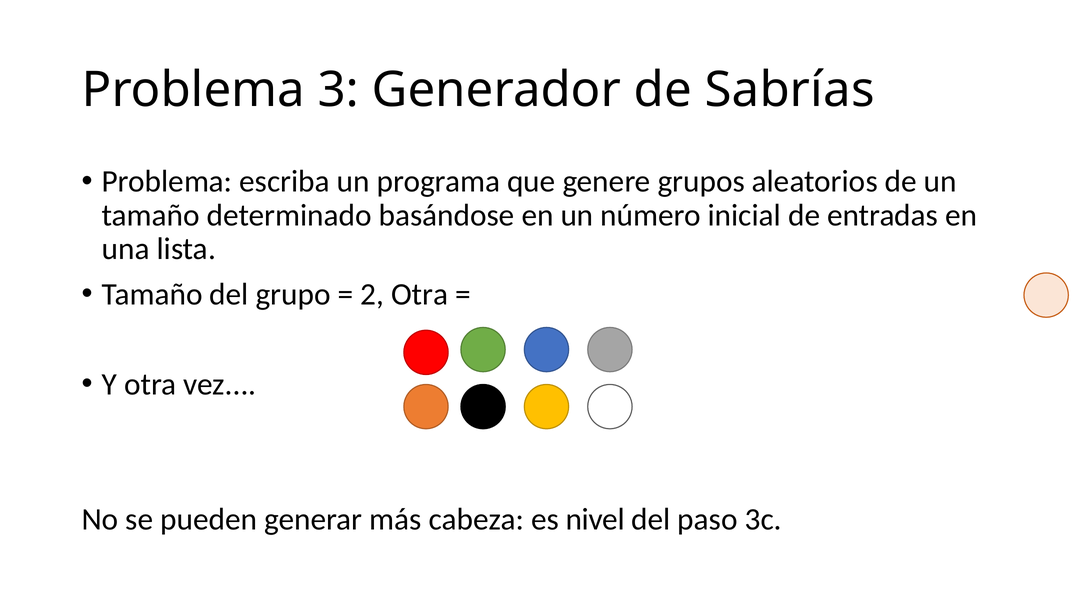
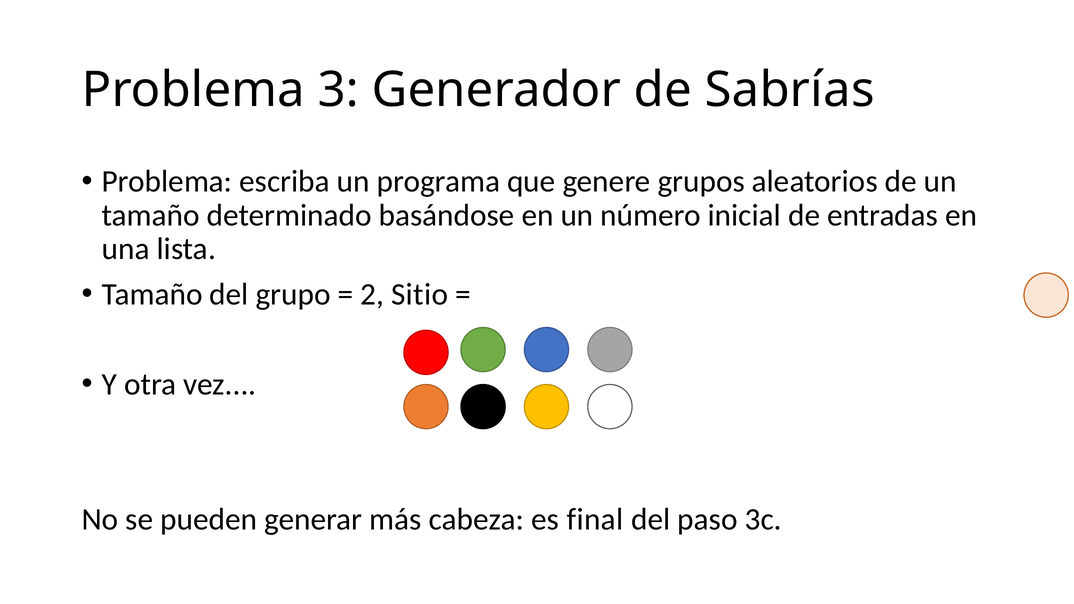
2 Otra: Otra -> Sitio (420, 294)
nivel: nivel -> final (595, 519)
